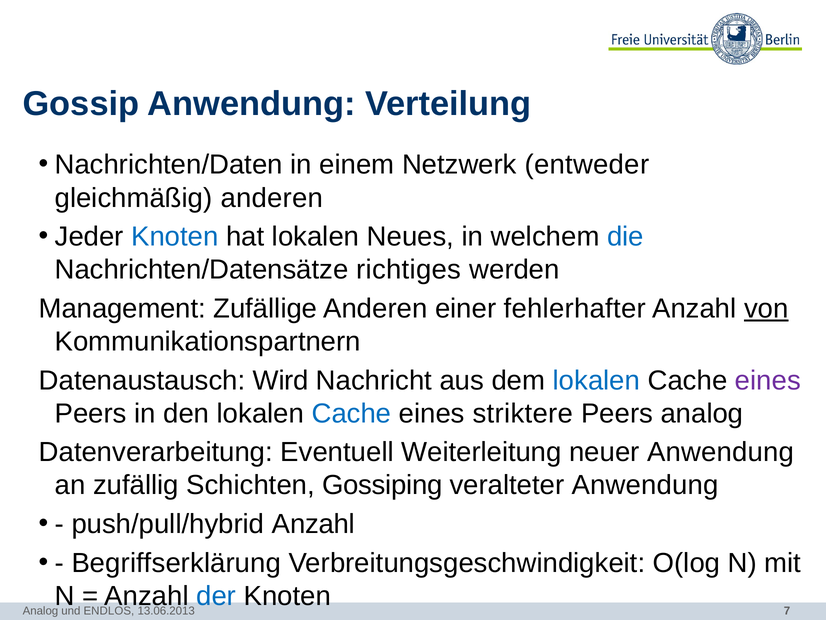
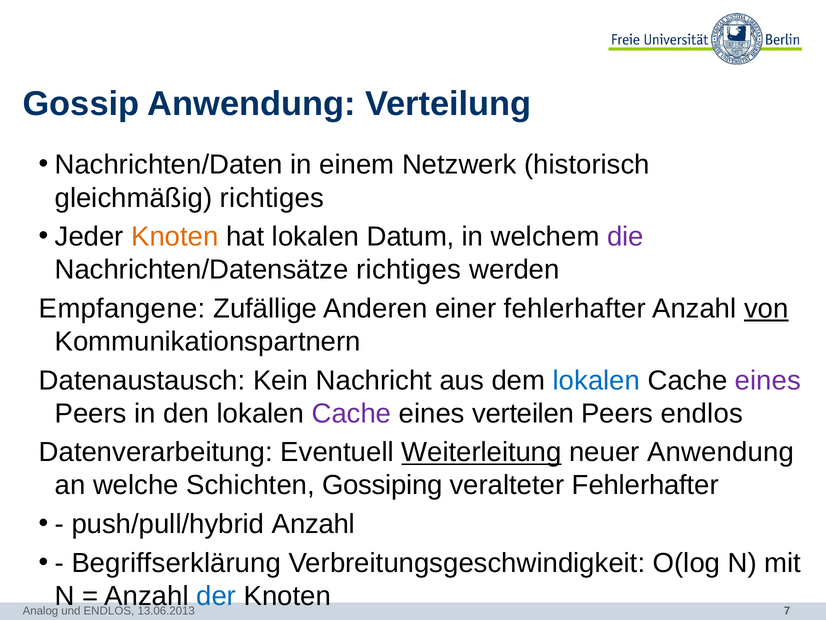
entweder: entweder -> historisch (587, 165)
gleichmäßig anderen: anderen -> richtiges (272, 198)
Knoten colour: blue -> orange (175, 237)
Neues: Neues -> Datum (411, 237)
die colour: blue -> purple (625, 237)
Management: Management -> Empfangene (122, 308)
Wird: Wird -> Kein (281, 380)
Cache colour: blue -> purple (352, 413)
striktere: striktere -> verteilen (523, 413)
Peers analog: analog -> endlos (702, 413)
Weiterleitung underline: none -> present (481, 452)
zufällig: zufällig -> welche (136, 485)
veralteter Anwendung: Anwendung -> Fehlerhafter (645, 485)
